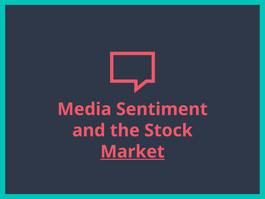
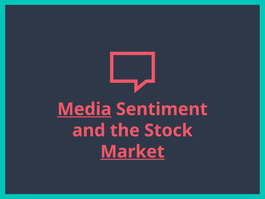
Media underline: none -> present (84, 109)
